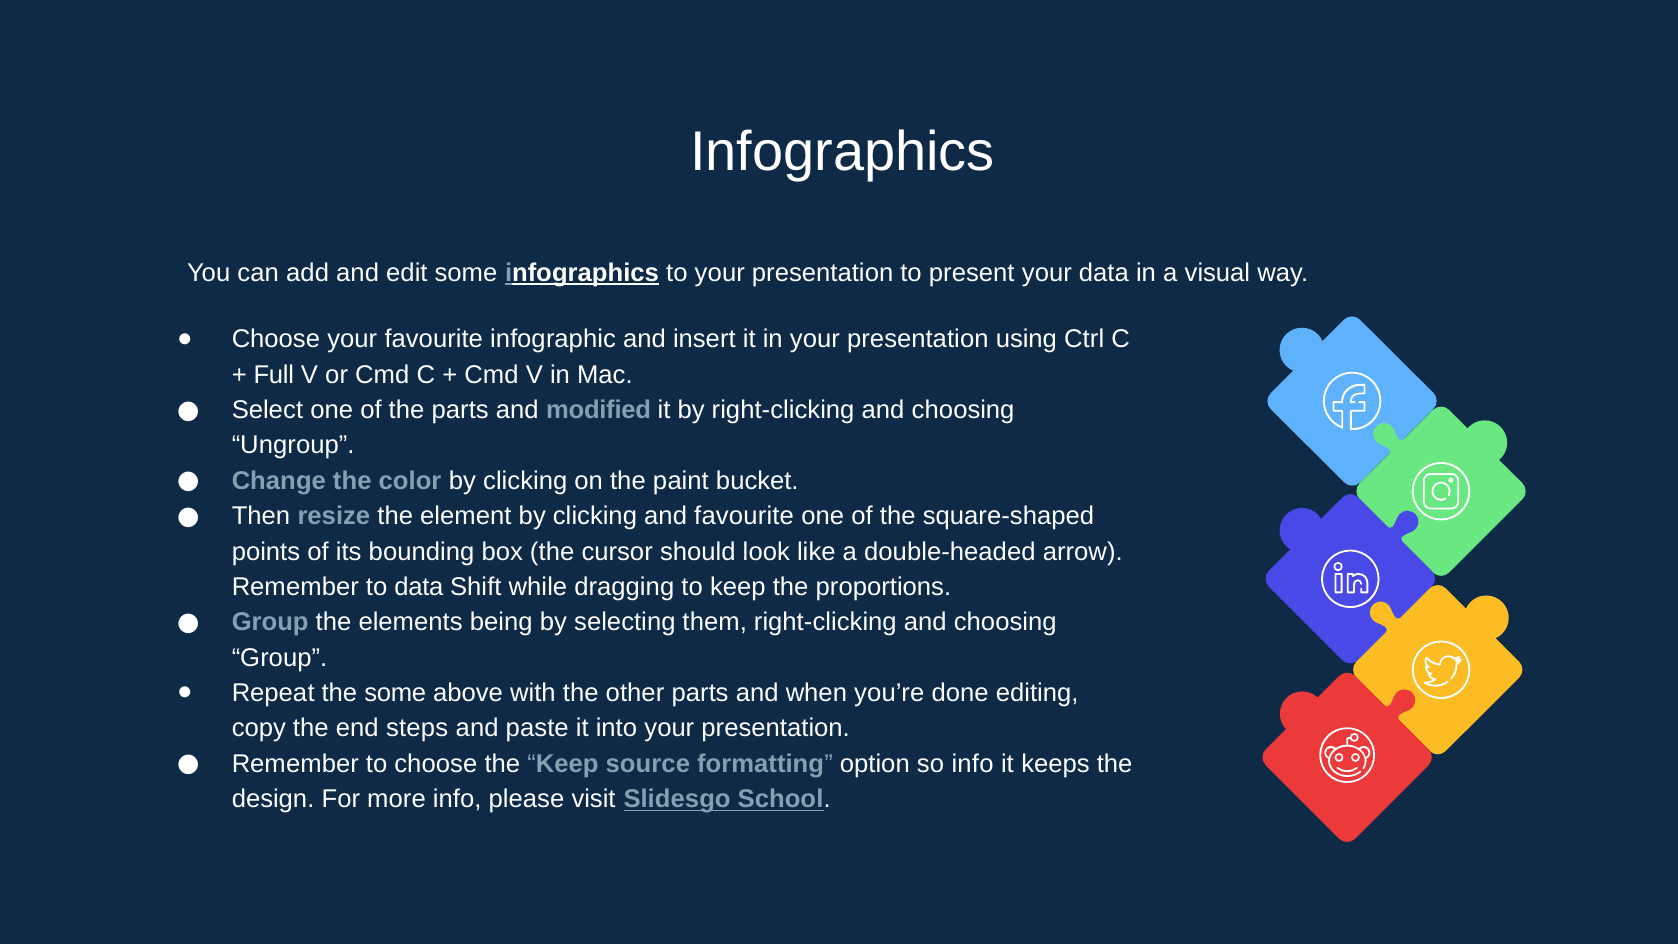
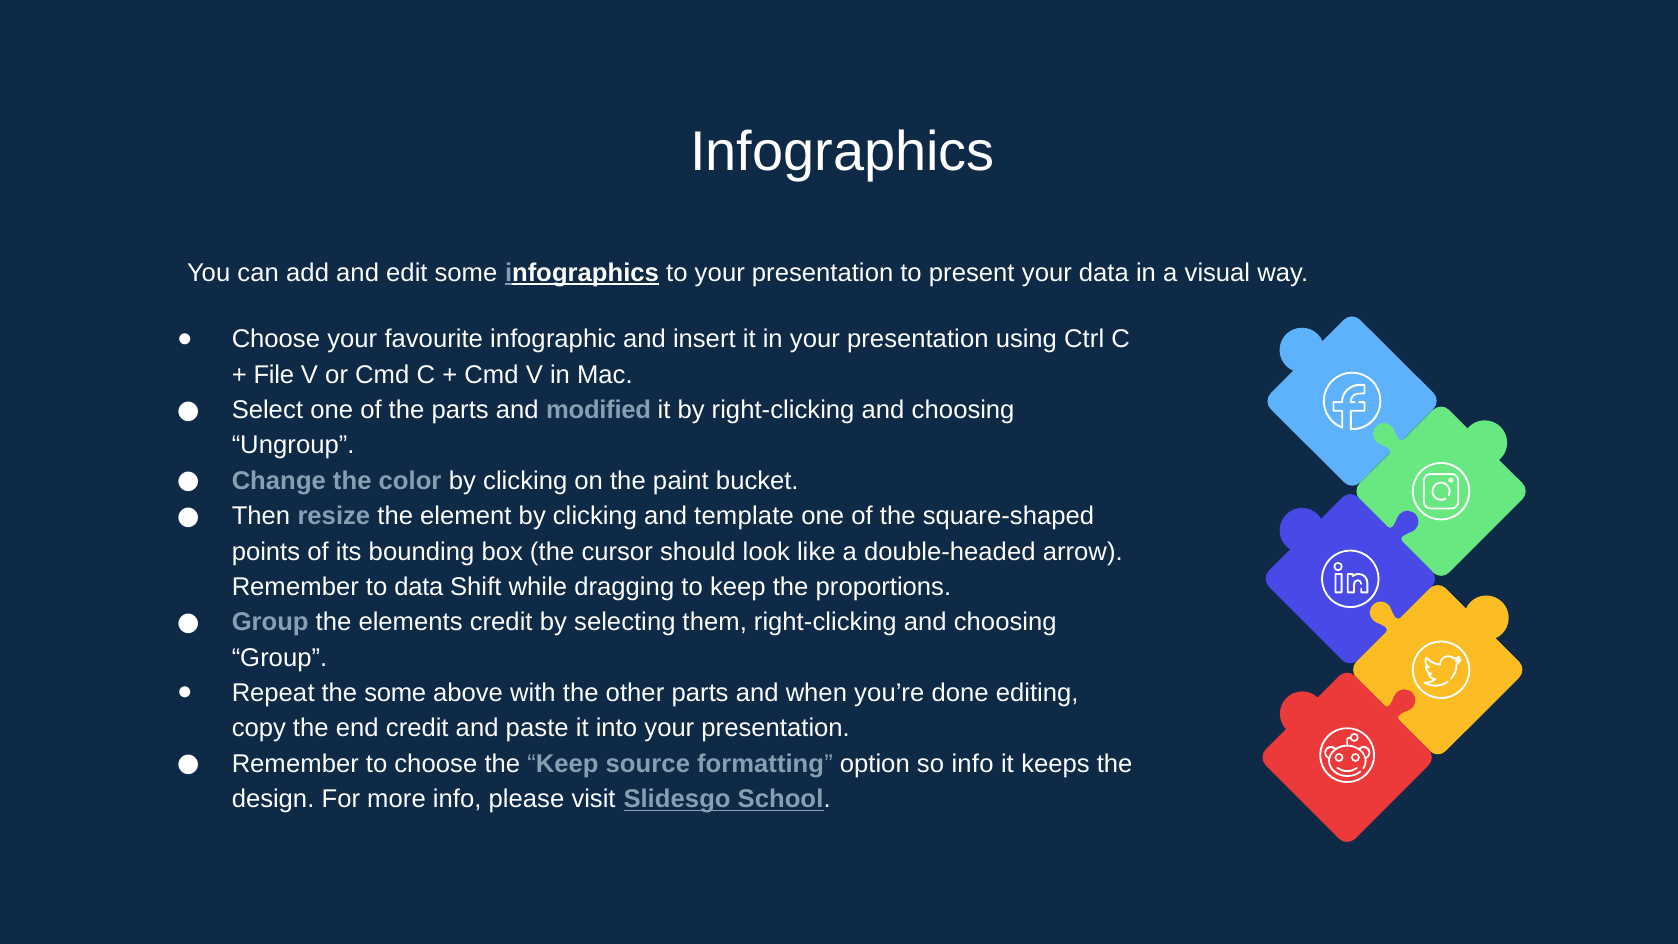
Full: Full -> File (274, 375)
and favourite: favourite -> template (744, 516)
elements being: being -> credit (501, 622)
end steps: steps -> credit (417, 728)
